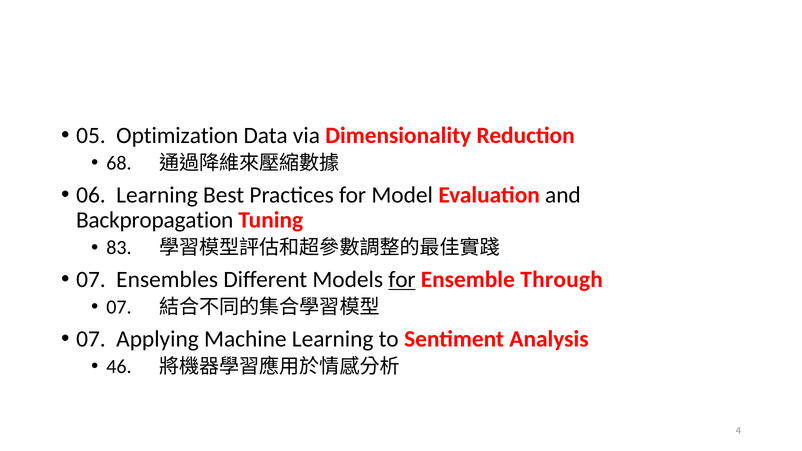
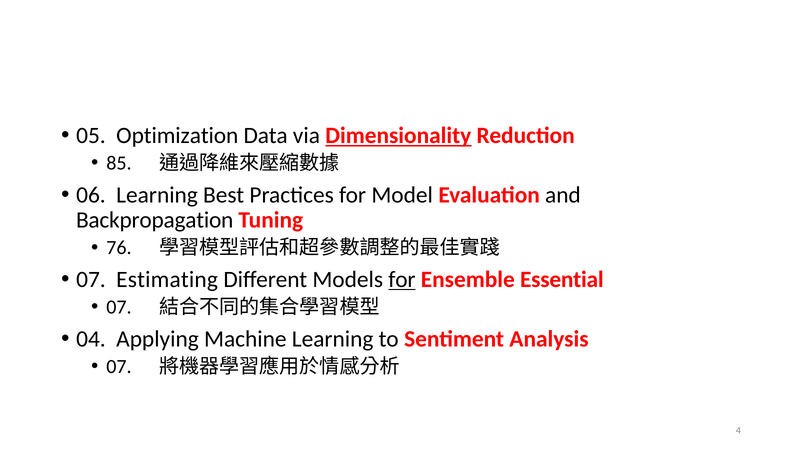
Dimensionality underline: none -> present (398, 136)
68: 68 -> 85 (119, 163)
83: 83 -> 76 (119, 248)
Ensembles: Ensembles -> Estimating (167, 280)
Through: Through -> Essential (562, 280)
07: 07 -> 04 (91, 339)
46: 46 -> 07 (119, 367)
